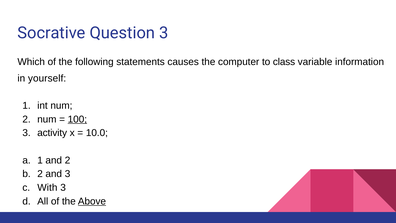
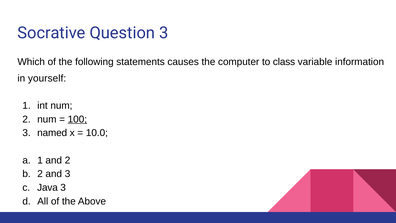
activity: activity -> named (52, 133)
With: With -> Java (47, 187)
Above underline: present -> none (92, 201)
